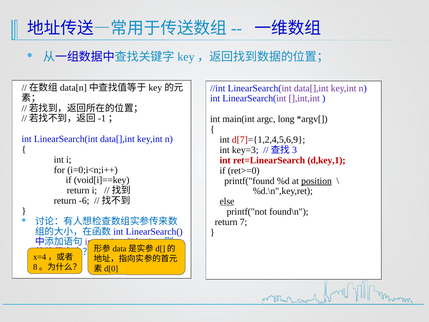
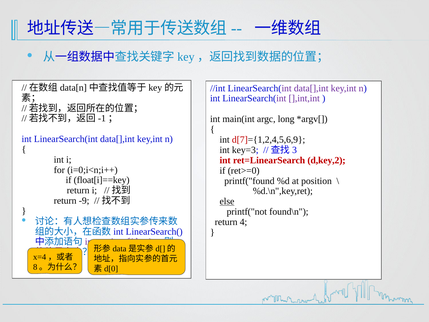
d,key,1: d,key,1 -> d,key,2 (327, 160)
void[i]==key: void[i]==key -> float[i]==key (102, 180)
position underline: present -> none (316, 181)
-6: -6 -> -9 (84, 201)
7: 7 -> 4 (244, 222)
